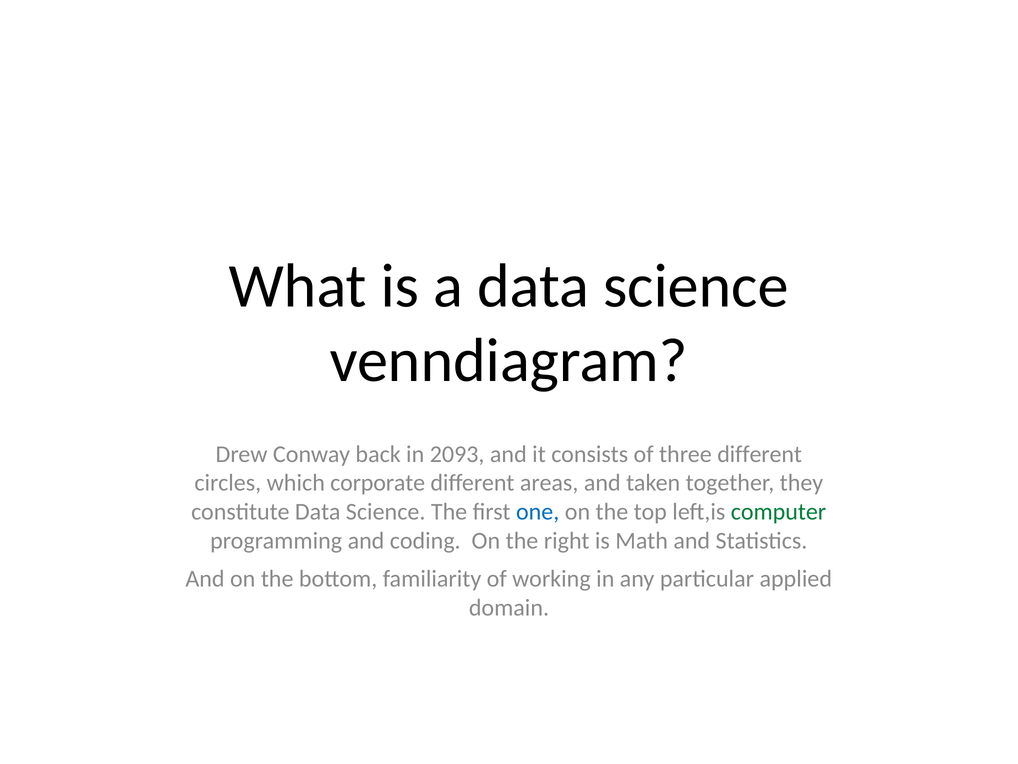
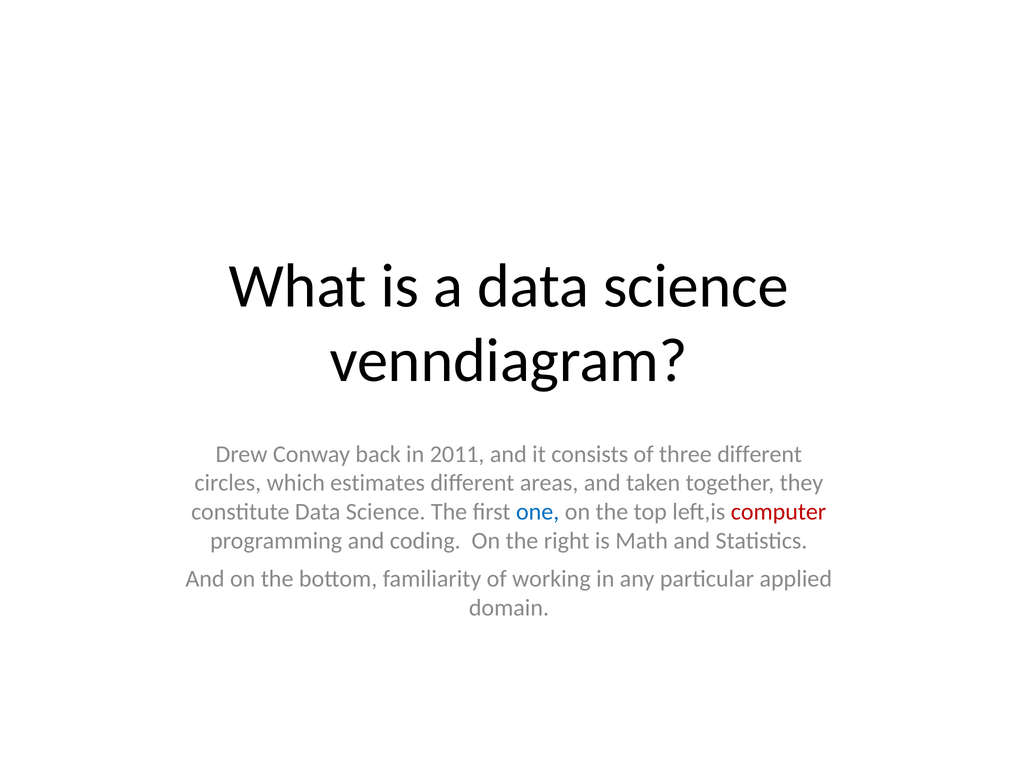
2093: 2093 -> 2011 (457, 454)
corporate: corporate -> estimates (378, 483)
computer colour: green -> red (779, 512)
